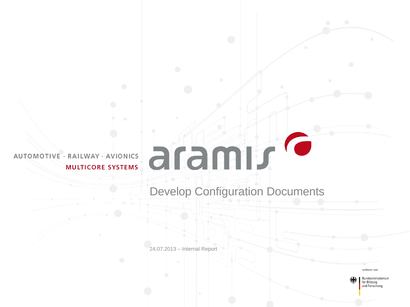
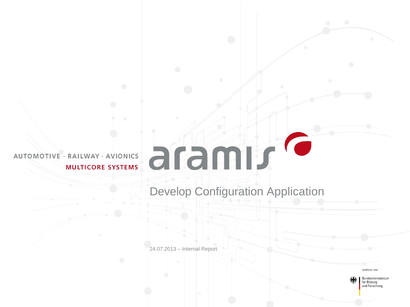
Documents: Documents -> Application (295, 192)
